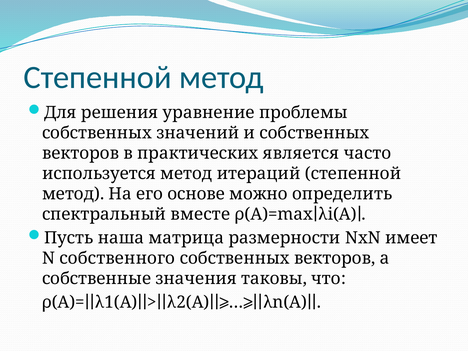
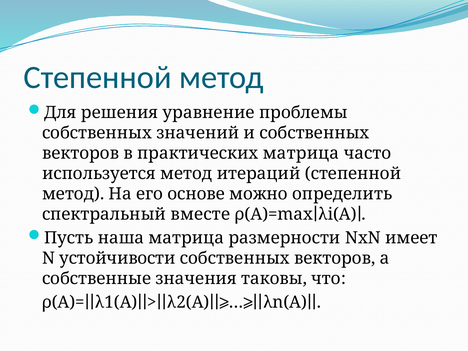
практических является: является -> матрица (301, 153)
собственного: собственного -> устойчивости (117, 258)
